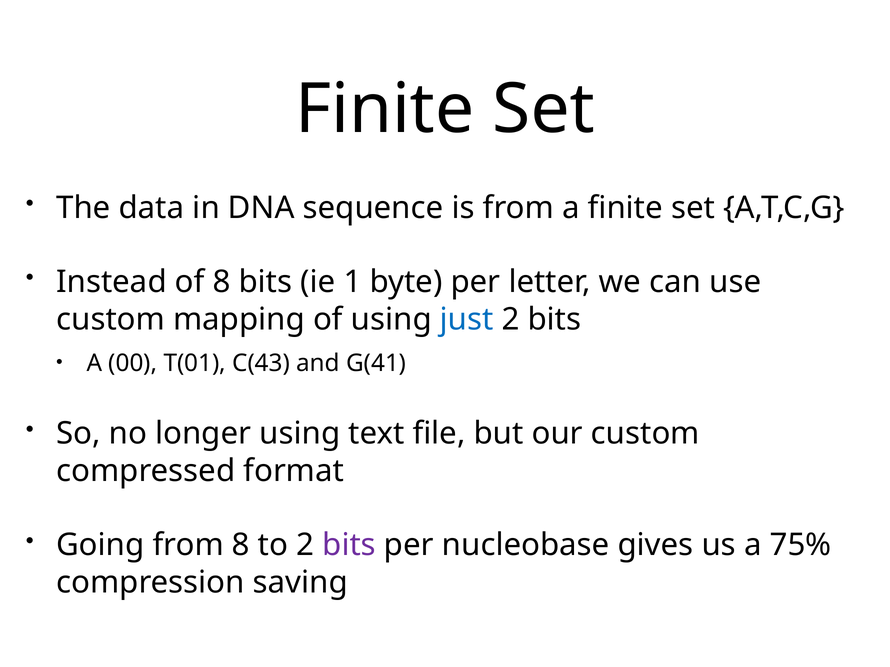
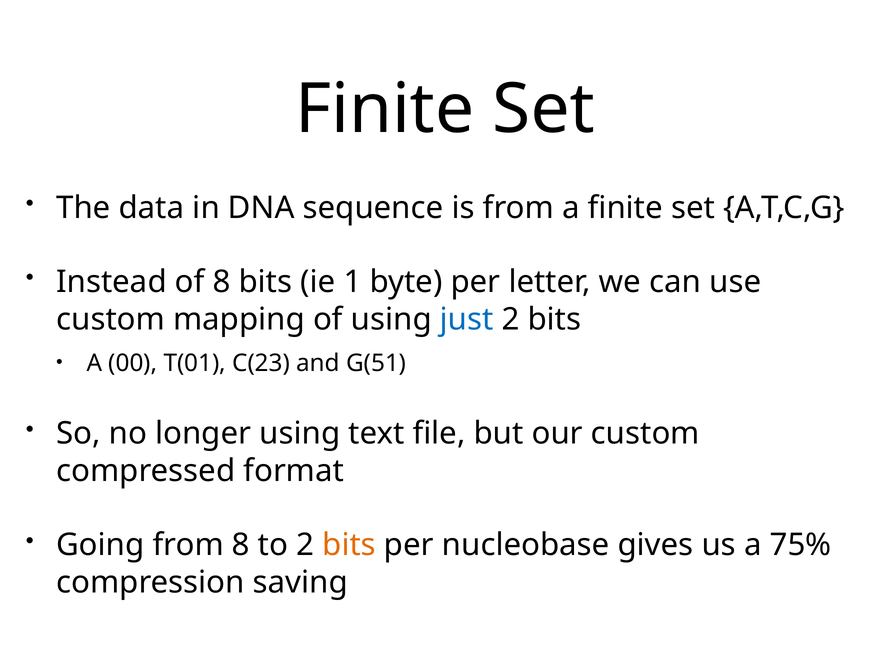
C(43: C(43 -> C(23 (261, 364)
G(41: G(41 -> G(51 (376, 364)
bits colour: purple -> orange (349, 546)
